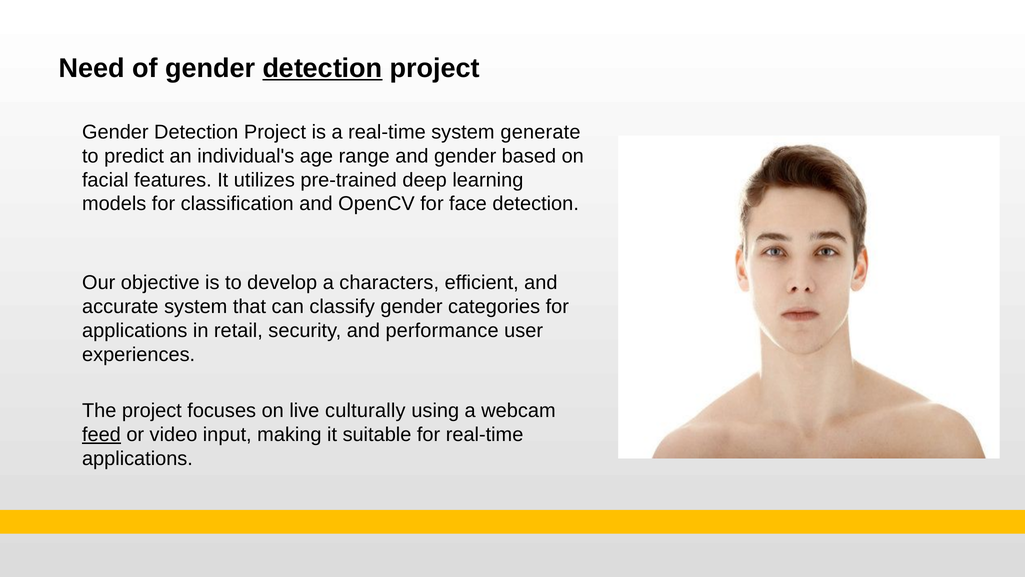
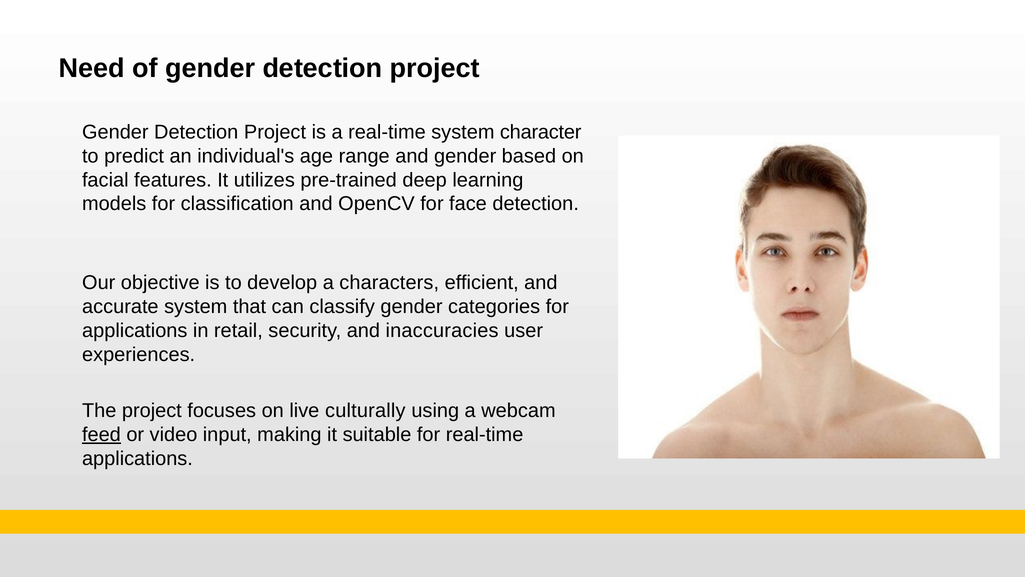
detection underline: present -> none (322, 68)
generate: generate -> character (541, 132)
performance: performance -> inaccuracies (442, 331)
